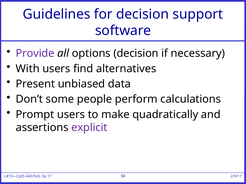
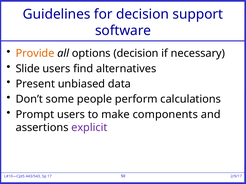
Provide colour: purple -> orange (35, 54)
With: With -> Slide (28, 69)
quadratically: quadratically -> components (165, 115)
